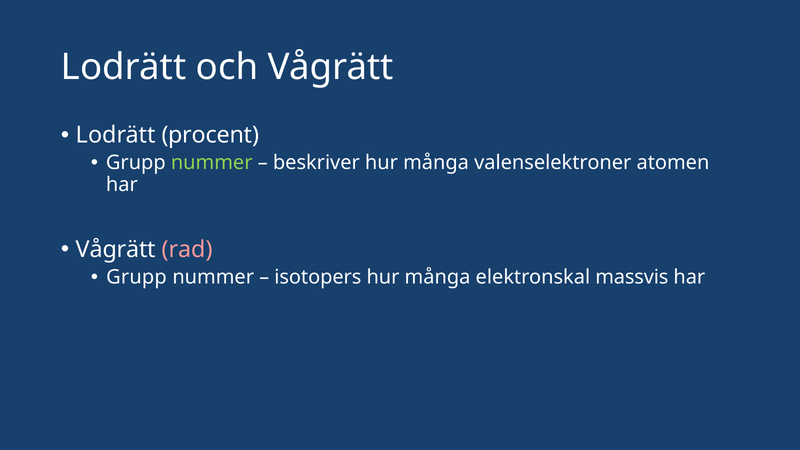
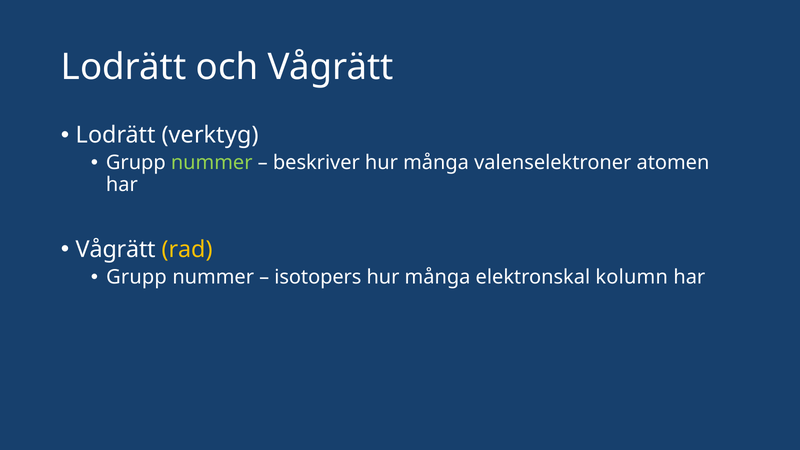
procent: procent -> verktyg (210, 135)
rad colour: pink -> yellow (187, 250)
massvis: massvis -> kolumn (632, 277)
